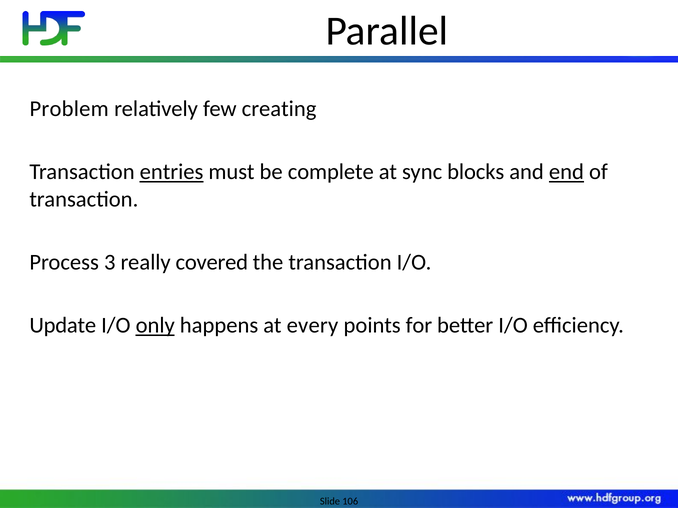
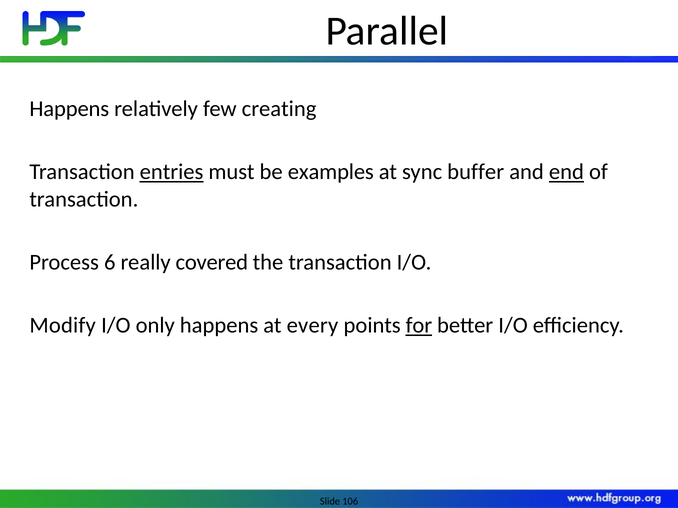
Problem: Problem -> Happens (69, 109)
complete: complete -> examples (331, 172)
blocks: blocks -> buffer (476, 172)
3: 3 -> 6 (110, 263)
Update: Update -> Modify (63, 326)
only underline: present -> none (155, 326)
for underline: none -> present (419, 326)
